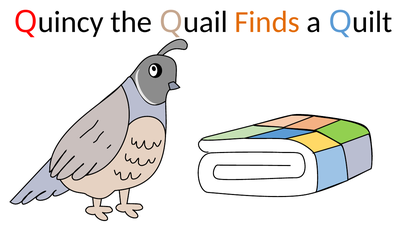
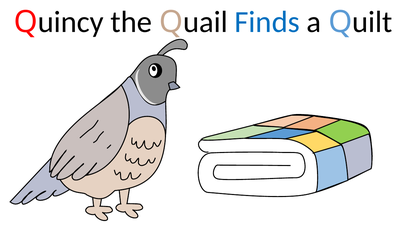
Finds colour: orange -> blue (267, 22)
